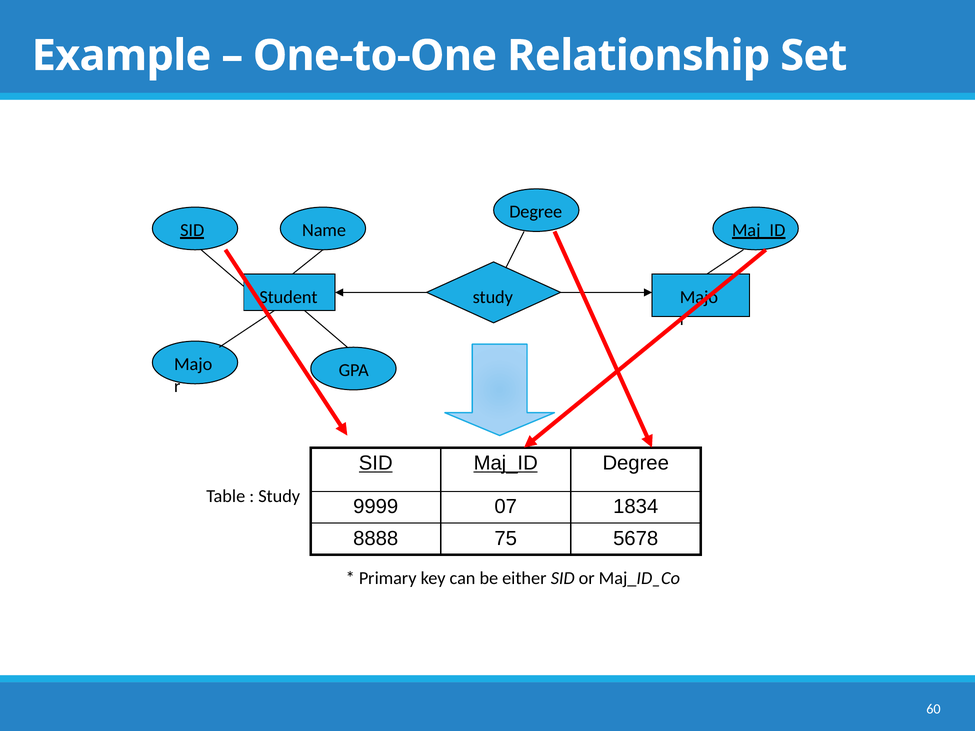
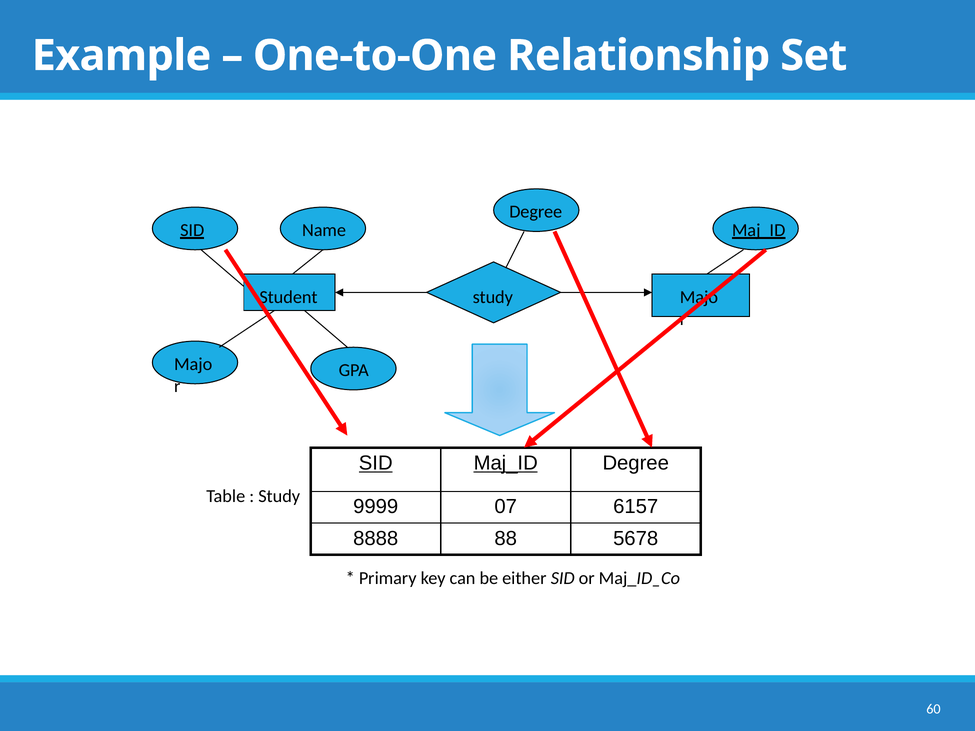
1834: 1834 -> 6157 (636, 507)
75: 75 -> 88 (506, 539)
